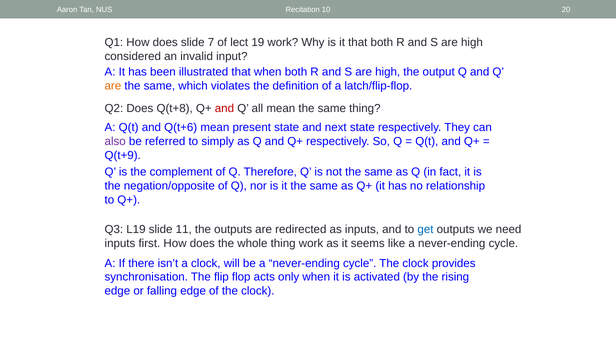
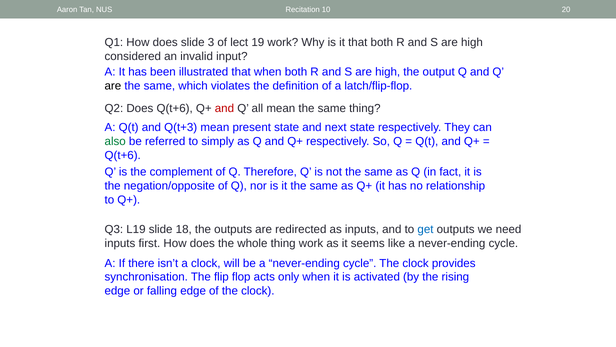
7: 7 -> 3 (211, 42)
are colour: orange -> black (113, 86)
Does Q(t+8: Q(t+8 -> Q(t+6 (175, 108)
Q(t+6: Q(t+6 -> Q(t+3 (181, 127)
also colour: purple -> green (115, 141)
Q(t+9: Q(t+9 -> Q(t+6 (123, 155)
11: 11 -> 18 (184, 229)
